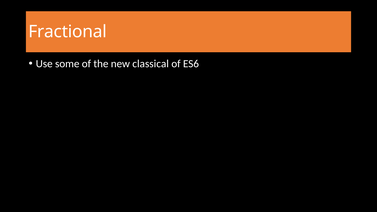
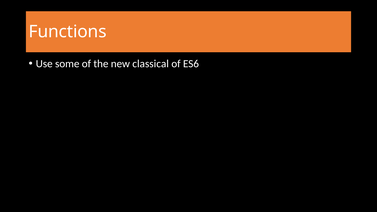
Fractional: Fractional -> Functions (68, 32)
